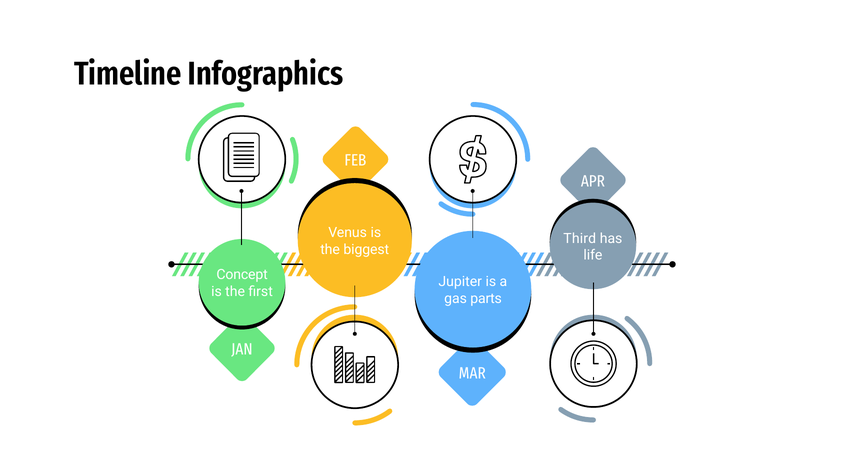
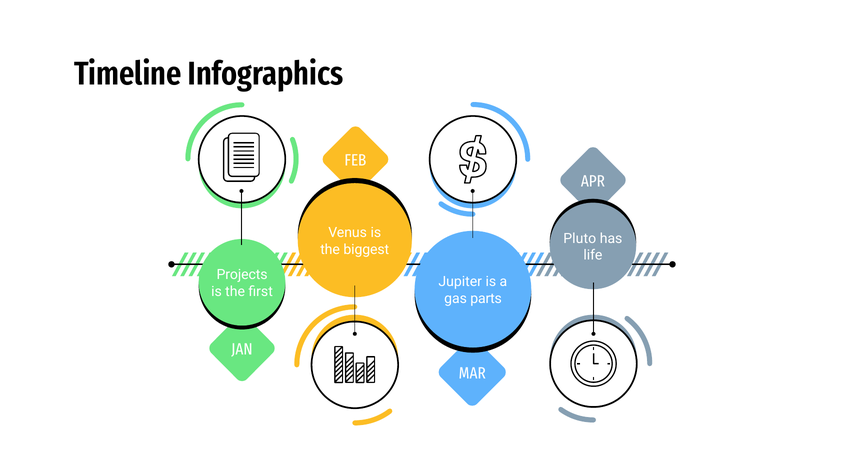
Third: Third -> Pluto (580, 238)
Concept: Concept -> Projects (242, 275)
